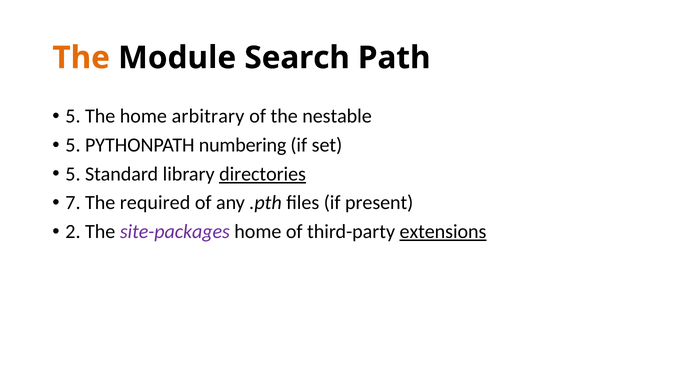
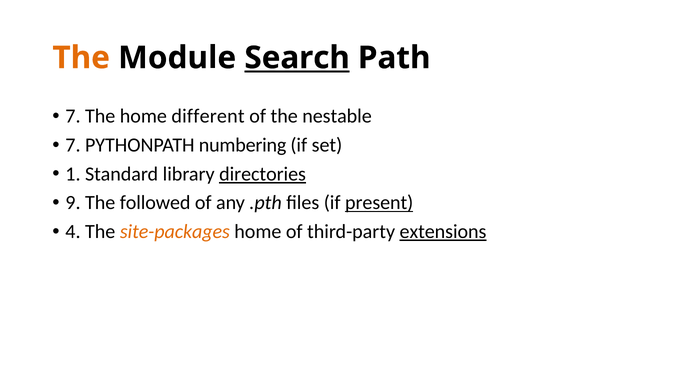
Search underline: none -> present (297, 58)
5: 5 -> 7 (73, 116)
arbitrary: arbitrary -> different (208, 116)
5: 5 -> 7 (73, 145)
5: 5 -> 1 (73, 174)
7: 7 -> 9 (73, 203)
required: required -> followed (155, 203)
present underline: none -> present (379, 203)
2: 2 -> 4 (73, 232)
site-packages colour: purple -> orange (175, 232)
